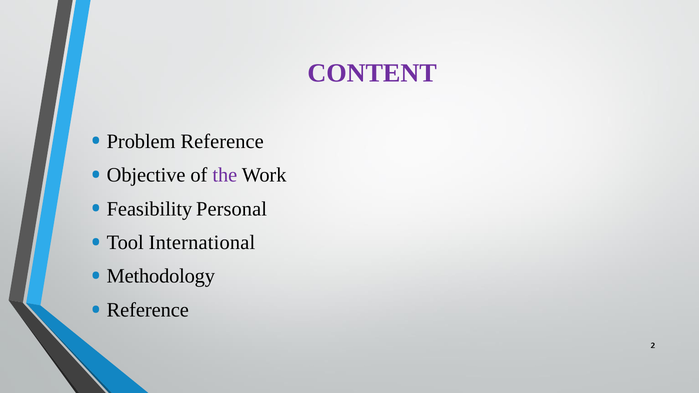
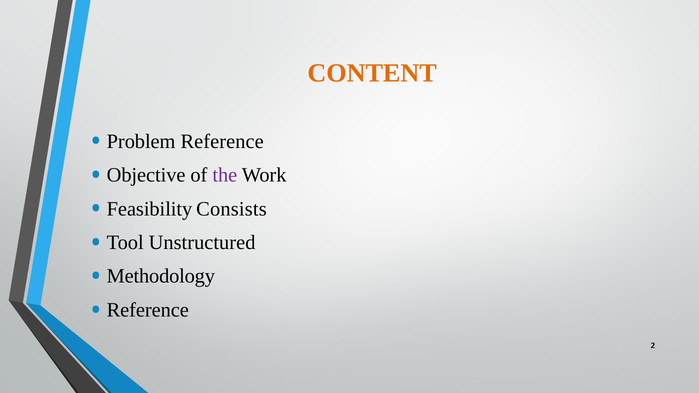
CONTENT colour: purple -> orange (372, 73)
Personal: Personal -> Consists (231, 209)
International: International -> Unstructured (202, 243)
